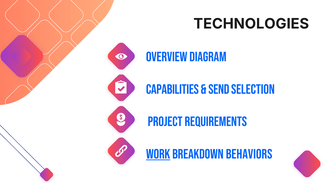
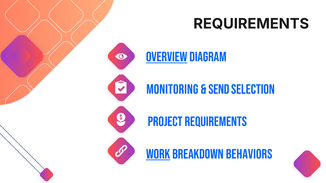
TECHNOLOGIES: TECHNOLOGIES -> REQUIREMENTS (251, 24)
OVERVIEW underline: none -> present (167, 57)
CAPABILITIES: CAPABILITIES -> MONITORING (172, 90)
